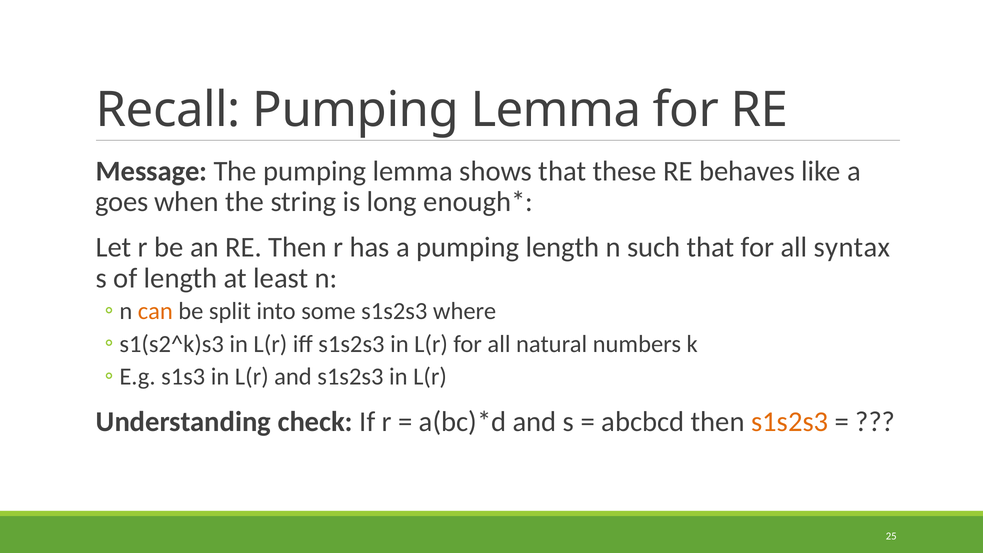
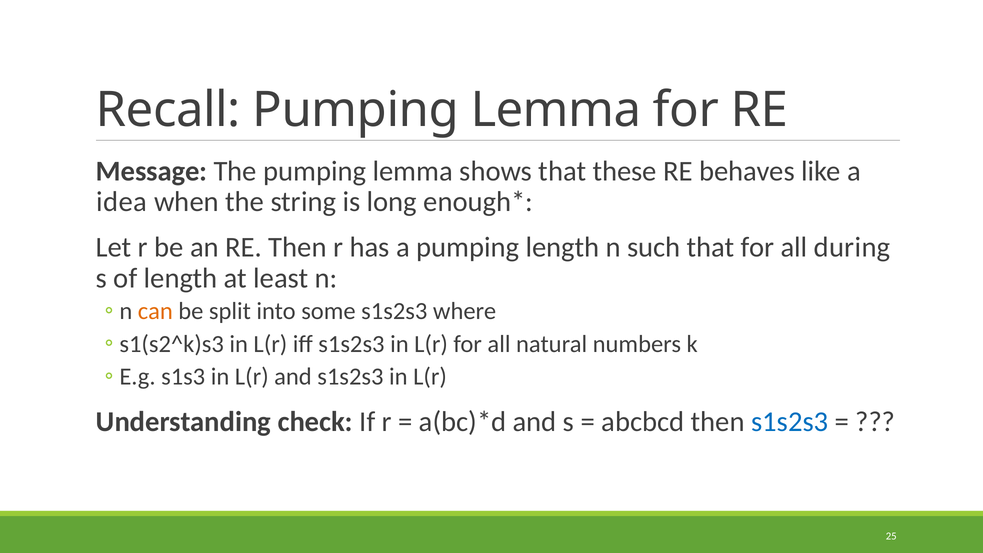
goes: goes -> idea (122, 202)
syntax: syntax -> during (852, 247)
s1s2s3 colour: orange -> blue (790, 422)
